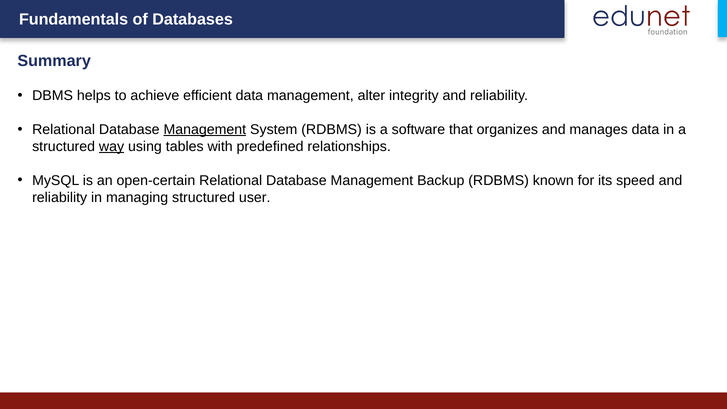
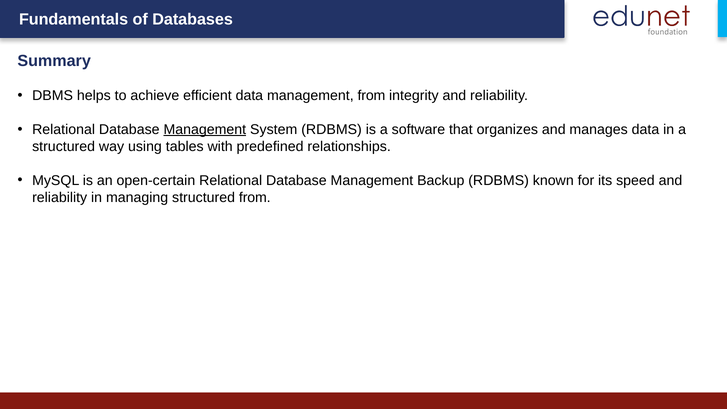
management alter: alter -> from (371, 96)
way underline: present -> none (112, 147)
structured user: user -> from (255, 197)
